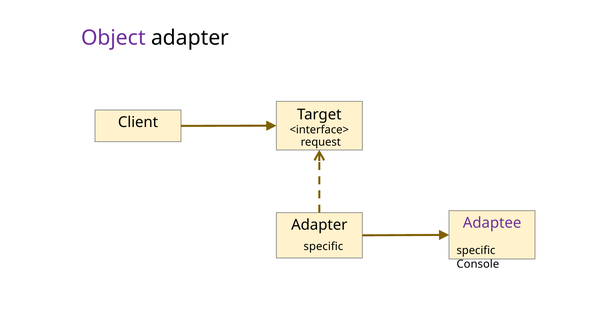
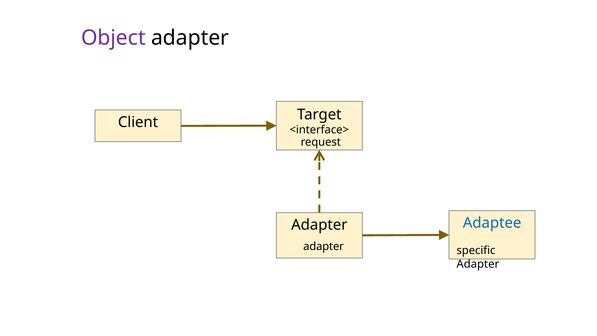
Adaptee colour: purple -> blue (492, 223)
specific: specific -> adapter (324, 246)
Console: Console -> Adapter (478, 264)
